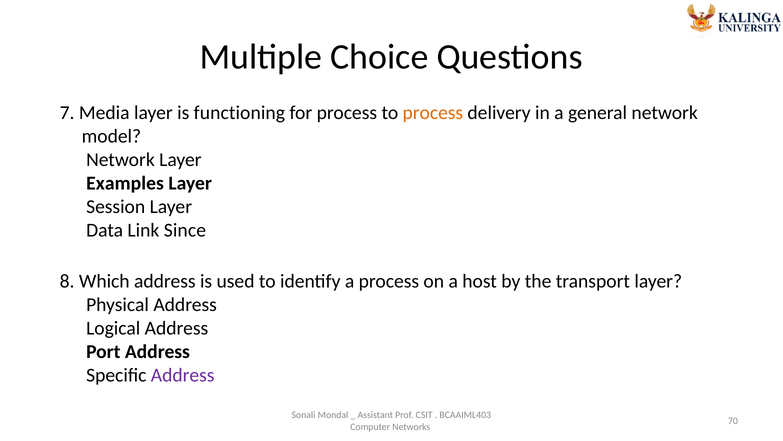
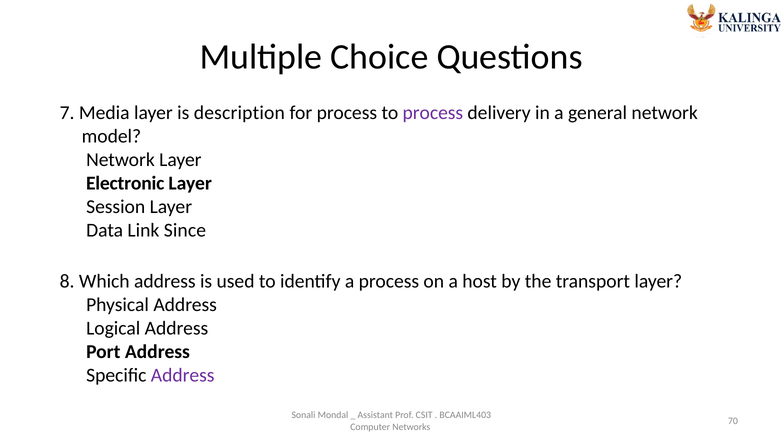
functioning: functioning -> description (239, 112)
process colour: orange -> purple (433, 112)
Examples: Examples -> Electronic (125, 183)
